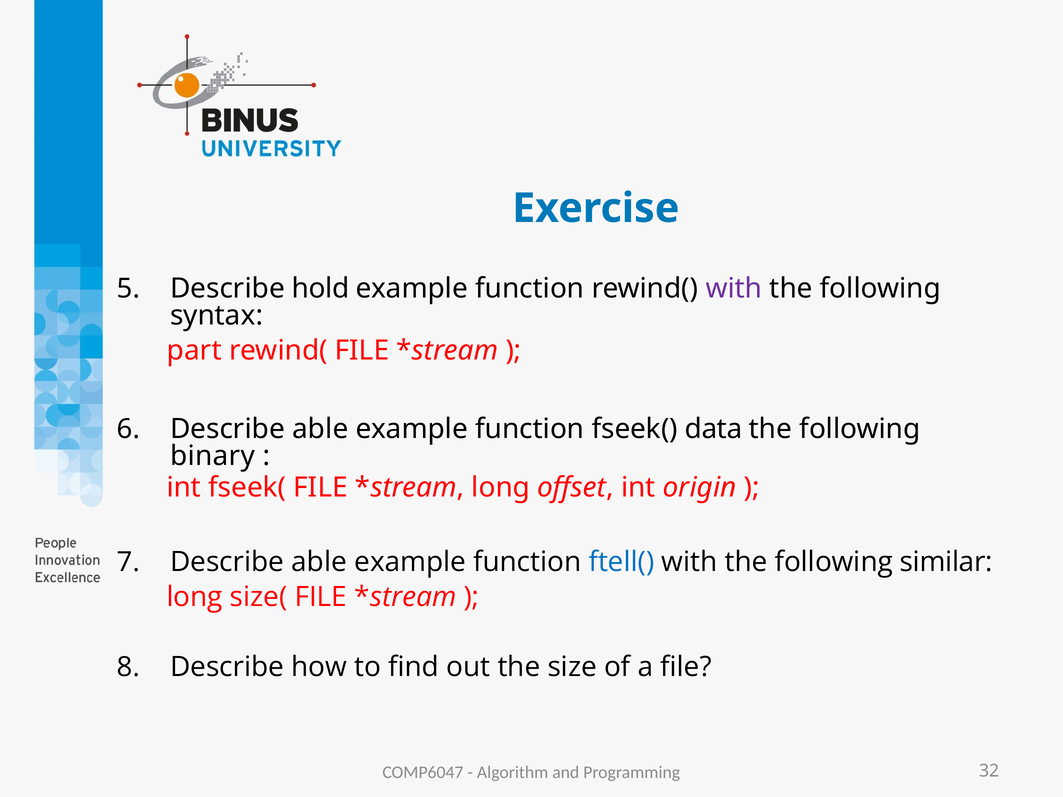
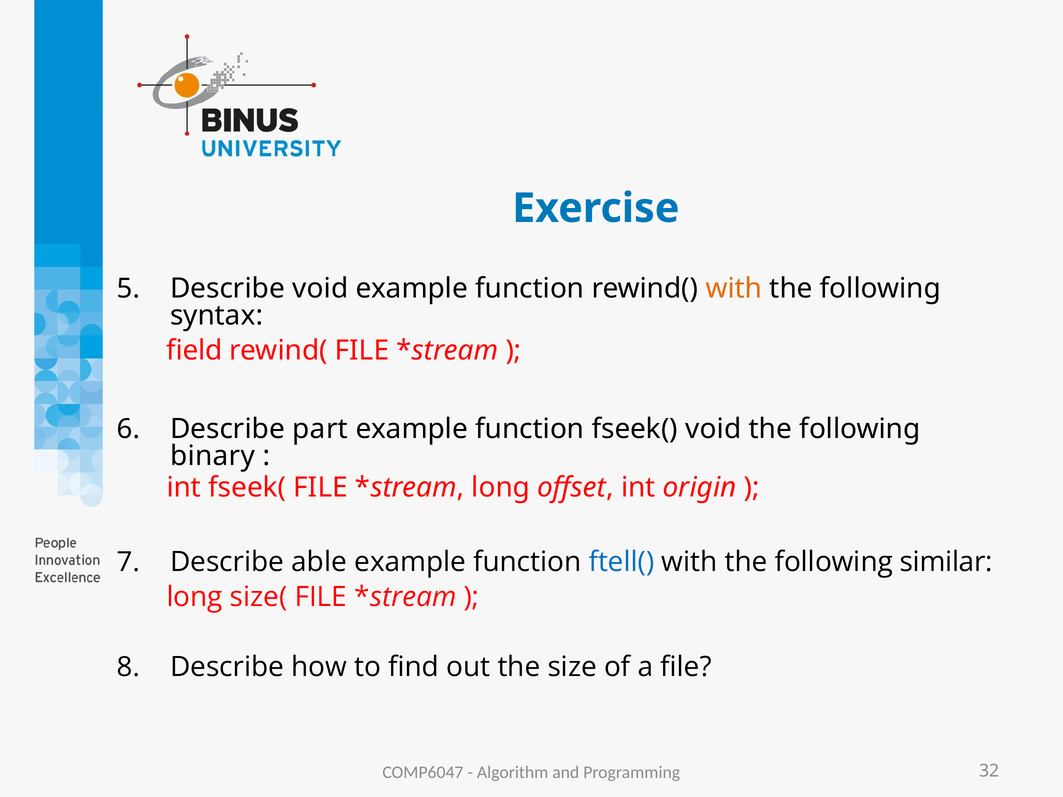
Describe hold: hold -> void (320, 289)
with colour: purple -> orange (734, 289)
part: part -> field (194, 351)
able: able -> part (320, 429)
fseek( data: data -> void (713, 429)
